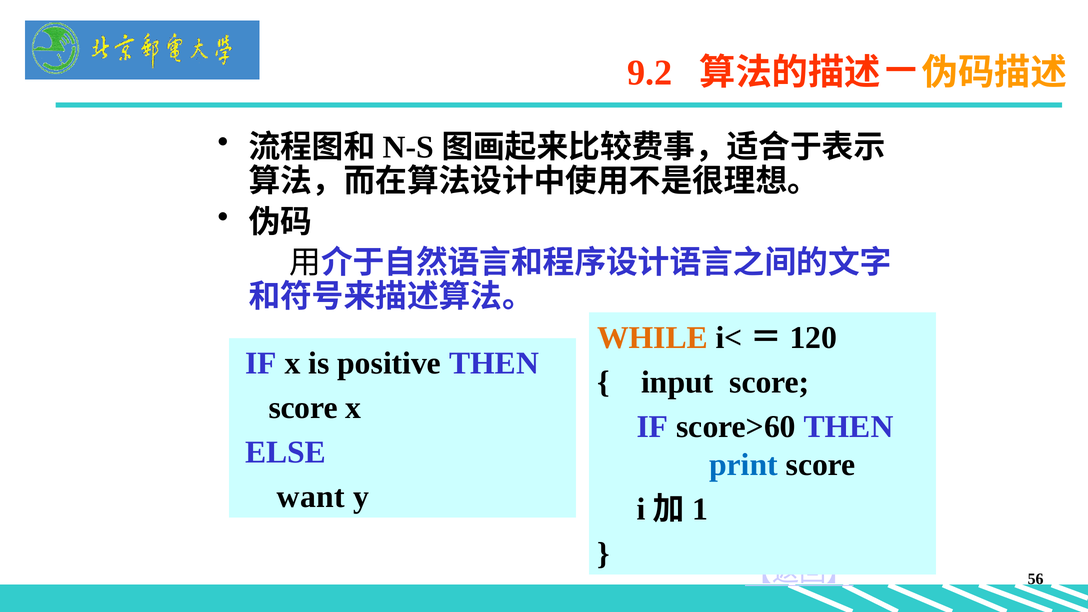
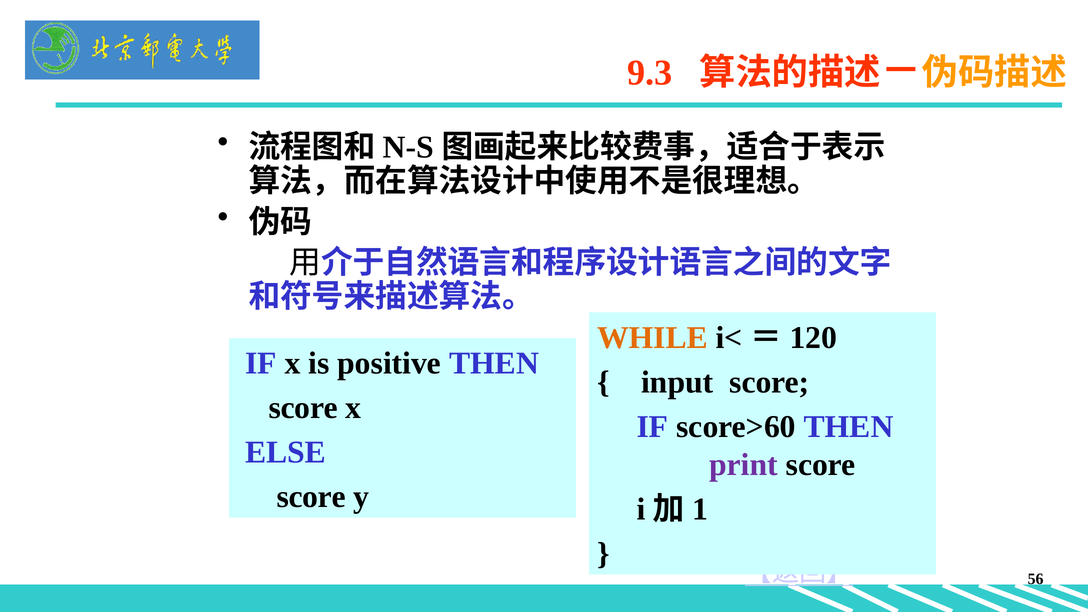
9.2: 9.2 -> 9.3 (650, 73)
print colour: blue -> purple (744, 465)
want: want -> score (311, 497)
